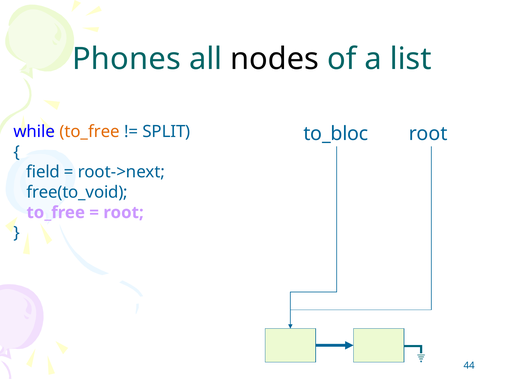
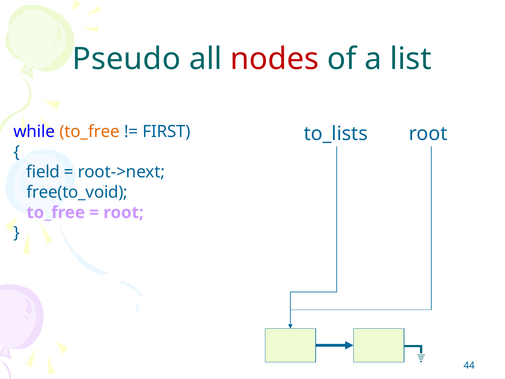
Phones: Phones -> Pseudo (126, 59)
nodes colour: black -> red (275, 59)
SPLIT: SPLIT -> FIRST (166, 132)
to_bloc: to_bloc -> to_lists (336, 133)
